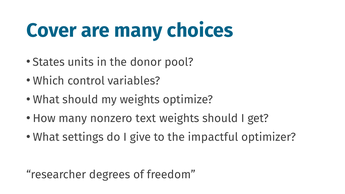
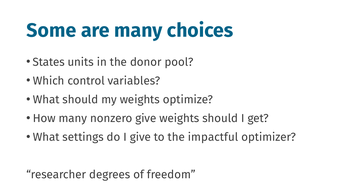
Cover: Cover -> Some (51, 30)
nonzero text: text -> give (146, 118)
